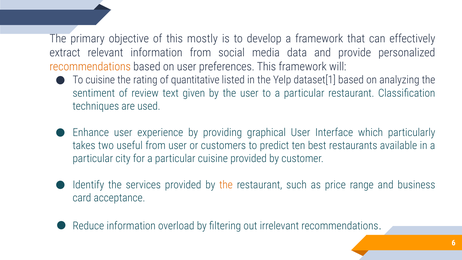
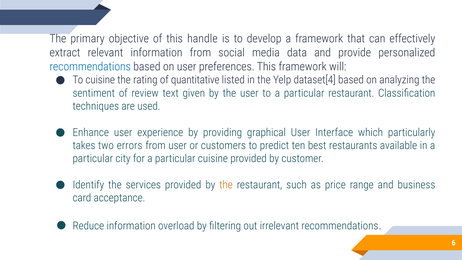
mostly: mostly -> handle (202, 39)
recommendations colour: orange -> blue (90, 67)
dataset[1: dataset[1 -> dataset[4 (315, 80)
useful: useful -> errors (130, 145)
